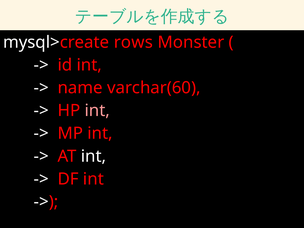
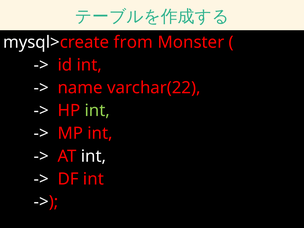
rows: rows -> from (133, 42)
varchar(60: varchar(60 -> varchar(22 (154, 88)
int colour: pink -> light green (97, 111)
